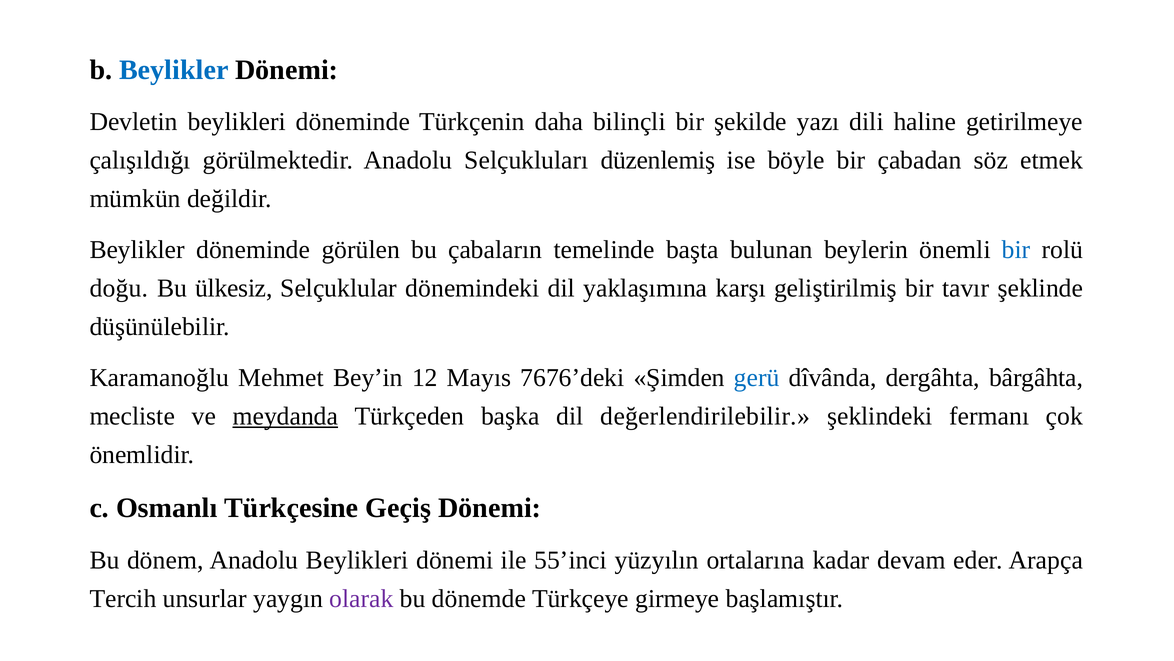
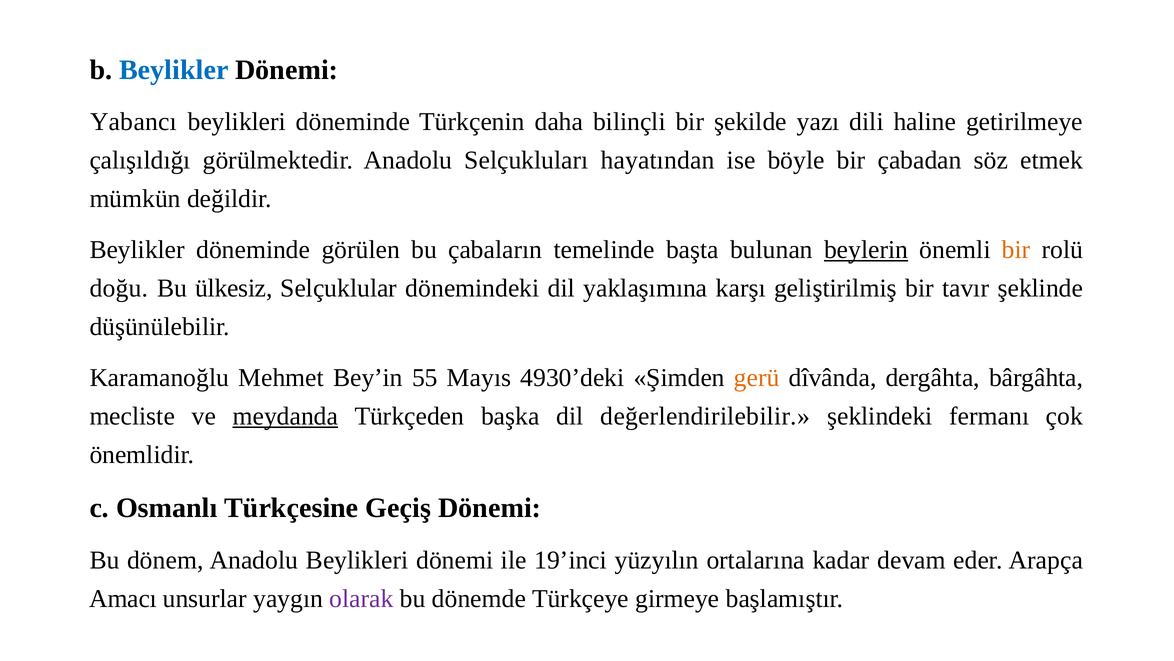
Devletin: Devletin -> Yabancı (134, 122)
düzenlemiş: düzenlemiş -> hayatından (658, 160)
beylerin underline: none -> present (866, 250)
bir colour: blue -> orange (1016, 250)
12: 12 -> 55 (425, 377)
7676’deki: 7676’deki -> 4930’deki (572, 377)
gerü colour: blue -> orange (757, 377)
55’inci: 55’inci -> 19’inci (571, 560)
Tercih: Tercih -> Amacı (123, 598)
